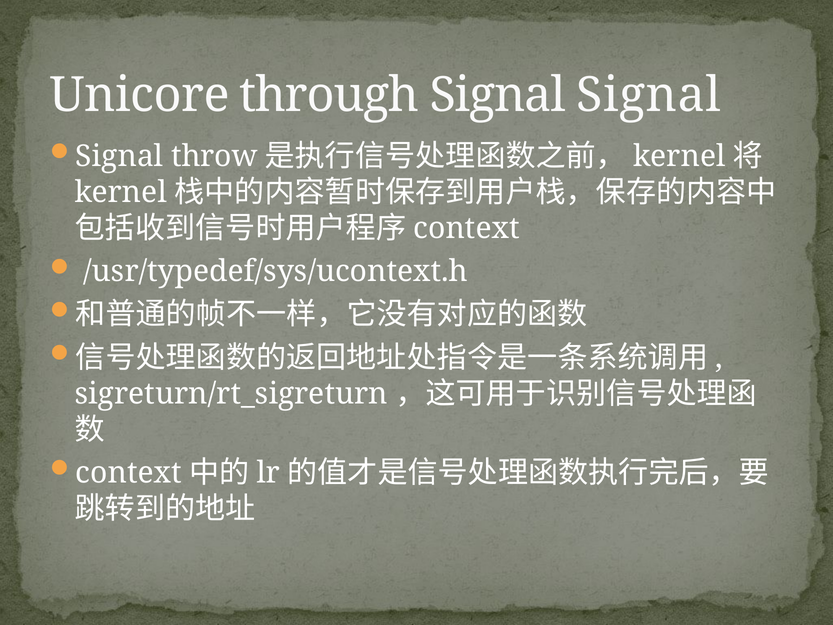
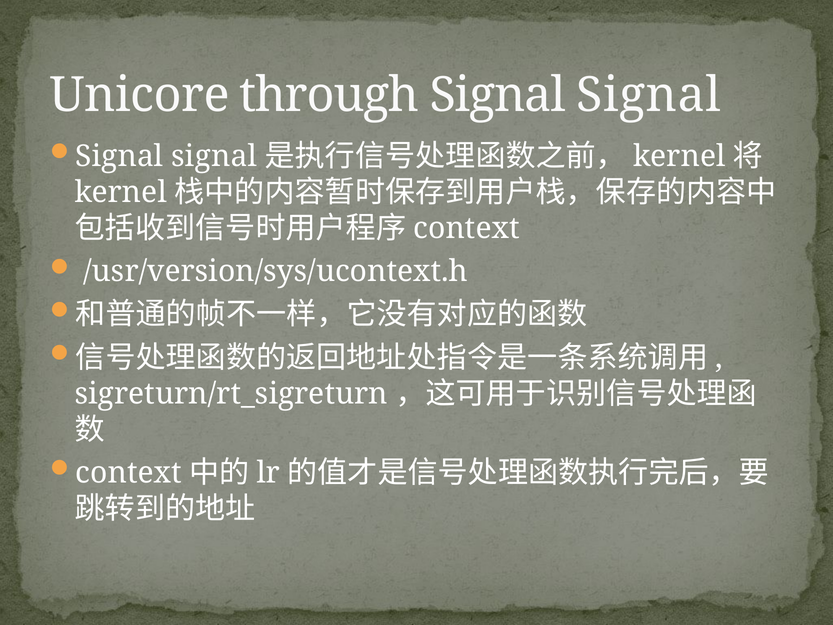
throw: throw -> signal (214, 156)
/usr/typedef/sys/ucontext.h: /usr/typedef/sys/ucontext.h -> /usr/version/sys/ucontext.h (276, 271)
